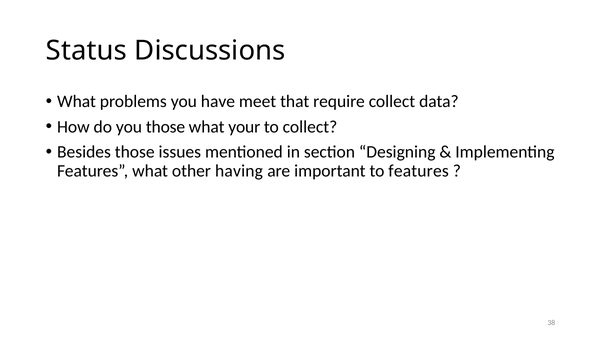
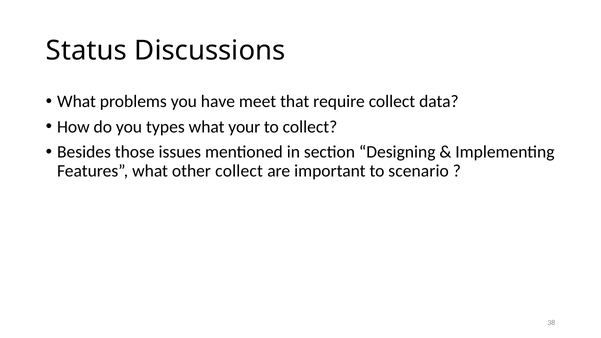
you those: those -> types (165, 127)
other having: having -> collect (239, 171)
to features: features -> scenario (419, 171)
